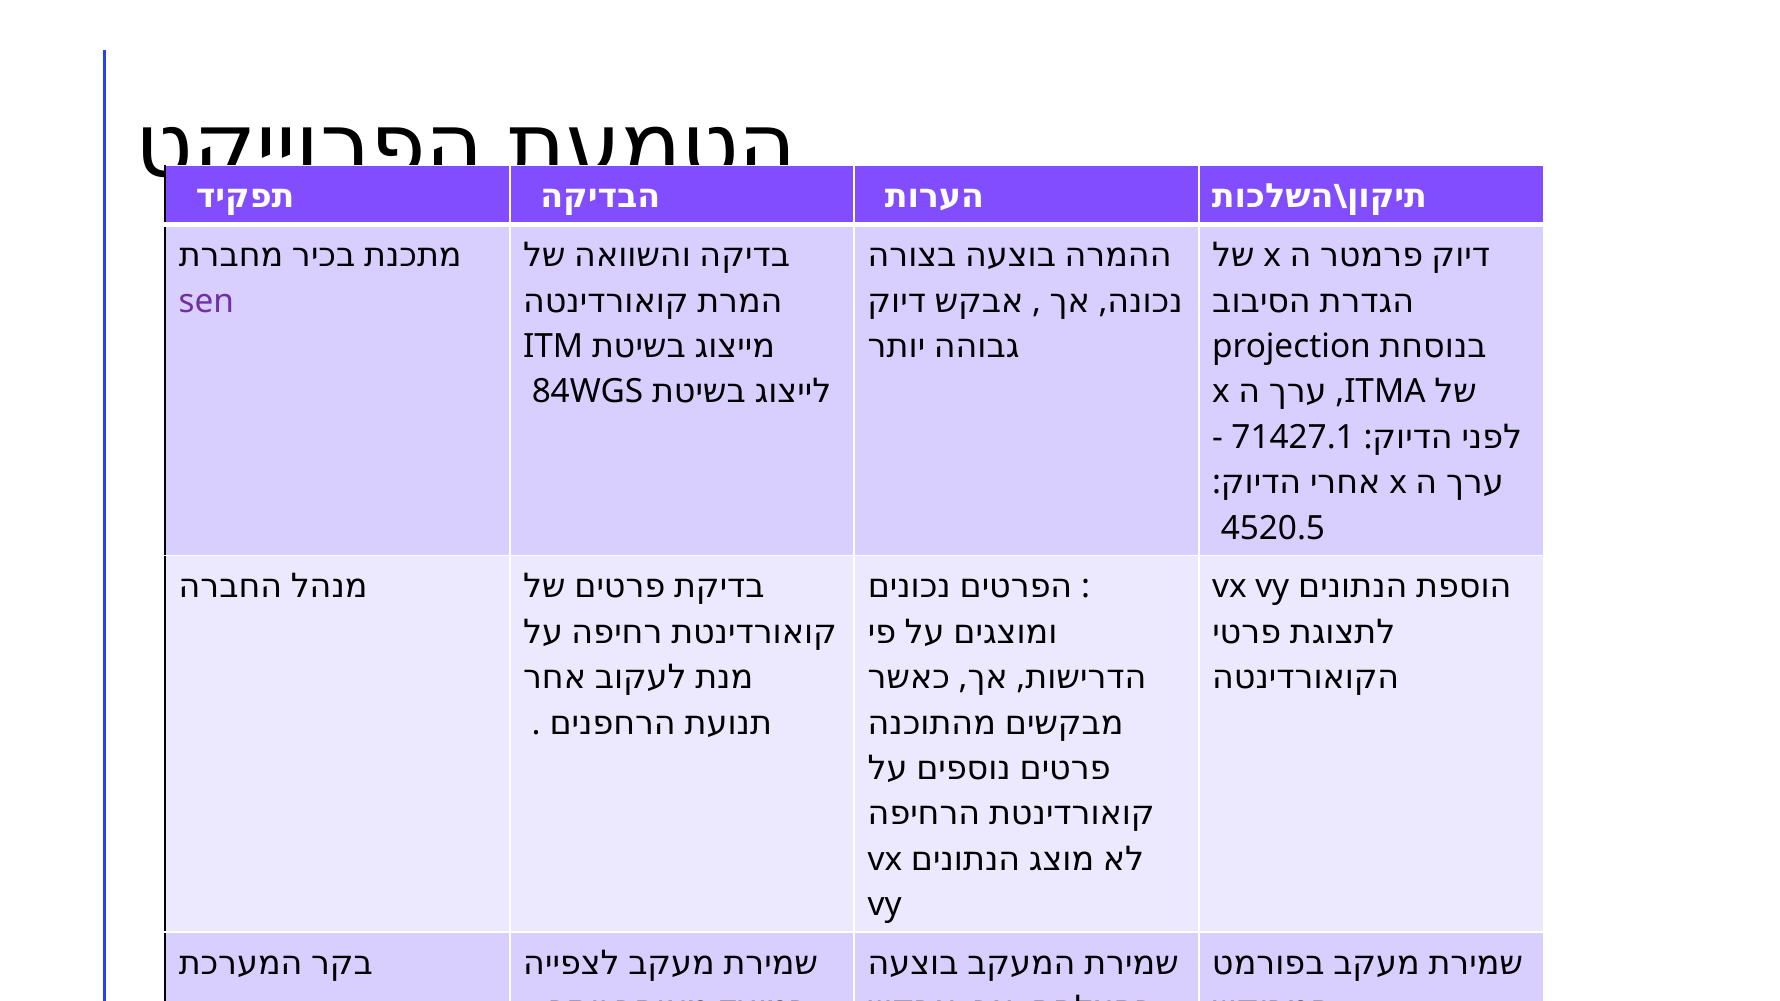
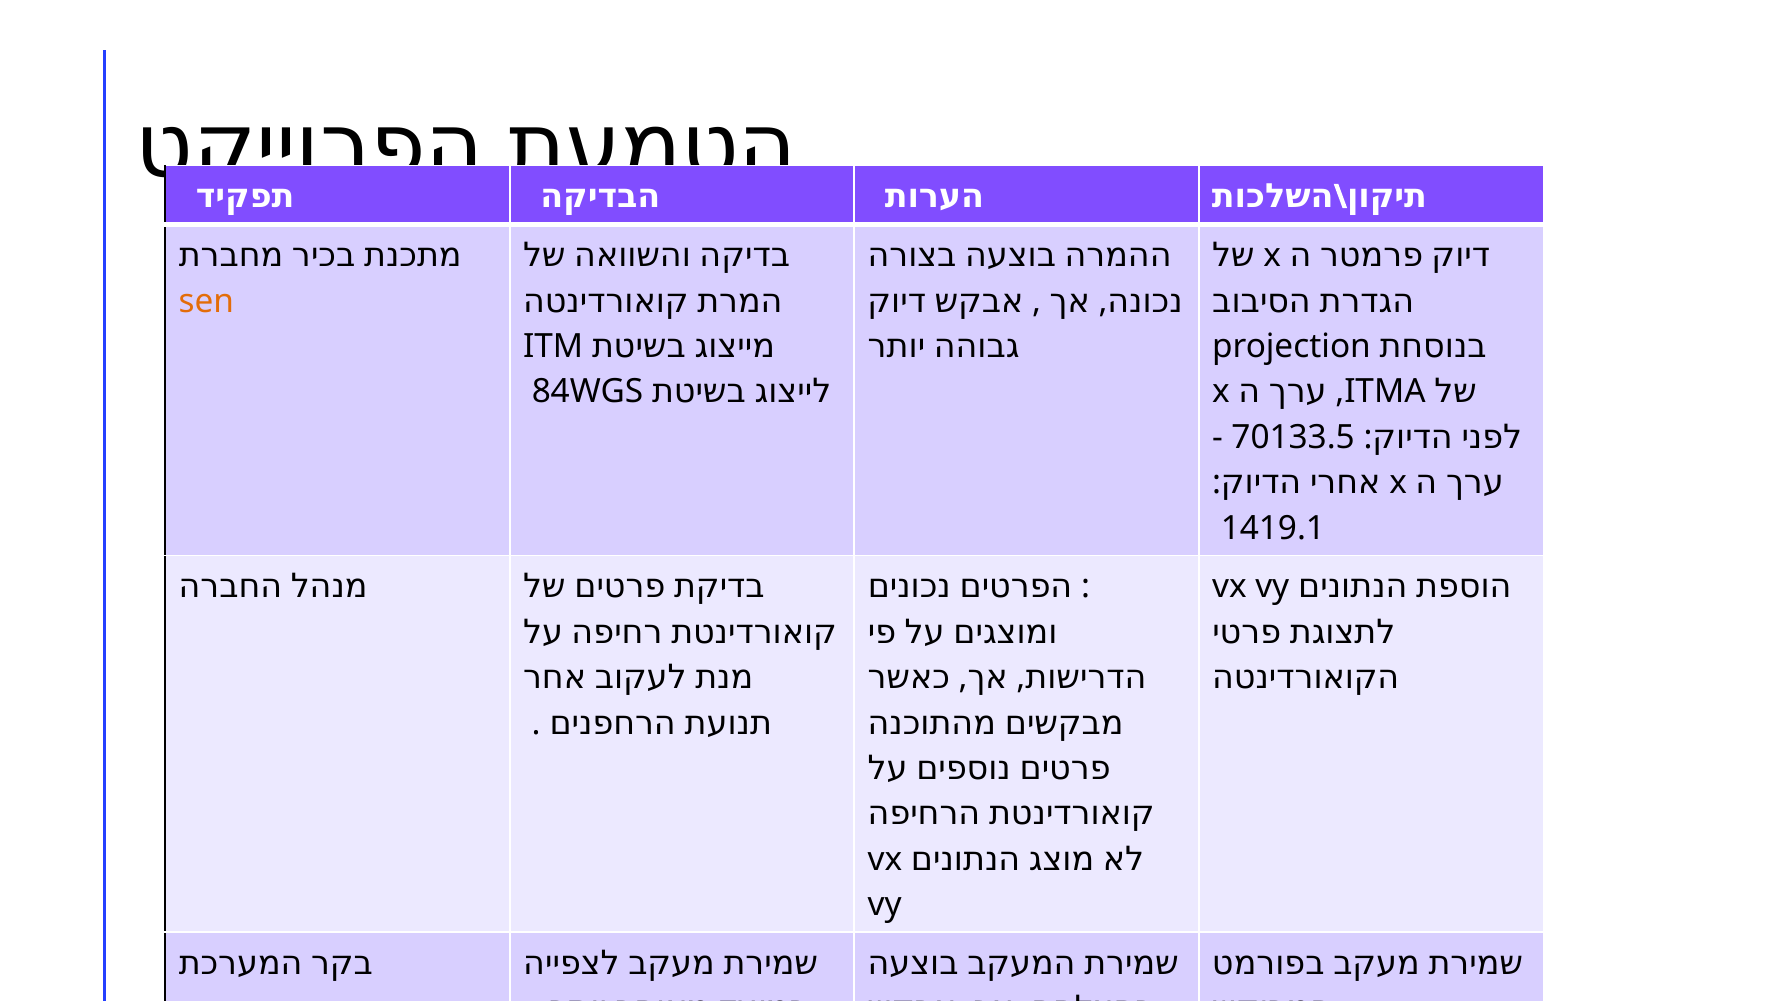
sen colour: purple -> orange (206, 301)
71427.1: 71427.1 -> 70133.5 (1293, 437)
4520.5: 4520.5 -> 1419.1 (1273, 528)
